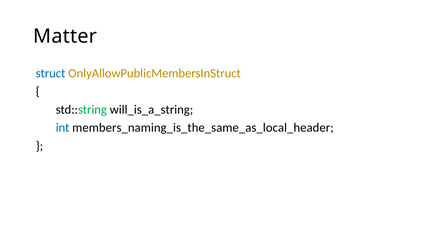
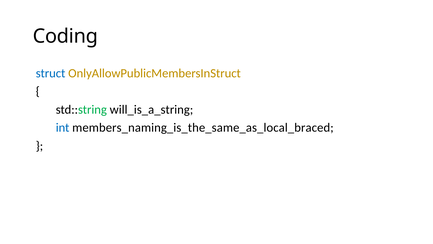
Matter: Matter -> Coding (65, 36)
members_naming_is_the_same_as_local_header: members_naming_is_the_same_as_local_header -> members_naming_is_the_same_as_local_braced (203, 128)
